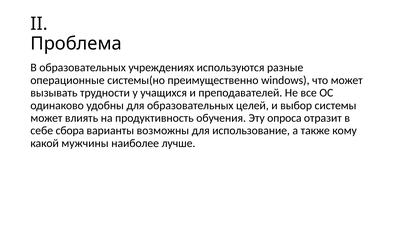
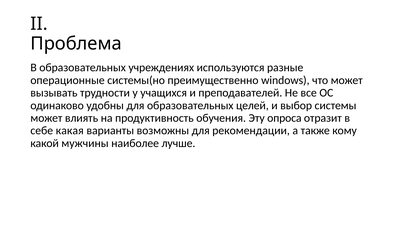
сбора: сбора -> какая (70, 130)
использование: использование -> рекомендации (251, 130)
